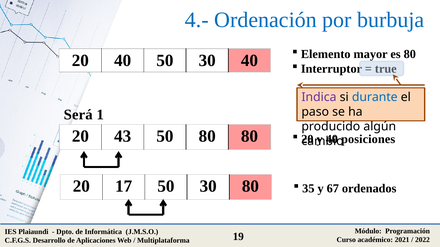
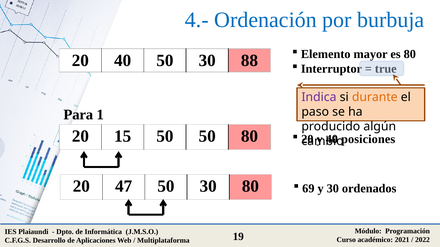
30 40: 40 -> 88 (249, 61)
durante colour: blue -> orange (375, 97)
Será: Será -> Para (78, 115)
43: 43 -> 15 (123, 137)
50 80: 80 -> 50 (207, 137)
17: 17 -> 47 (124, 187)
35: 35 -> 69 (308, 189)
y 67: 67 -> 30 (333, 189)
